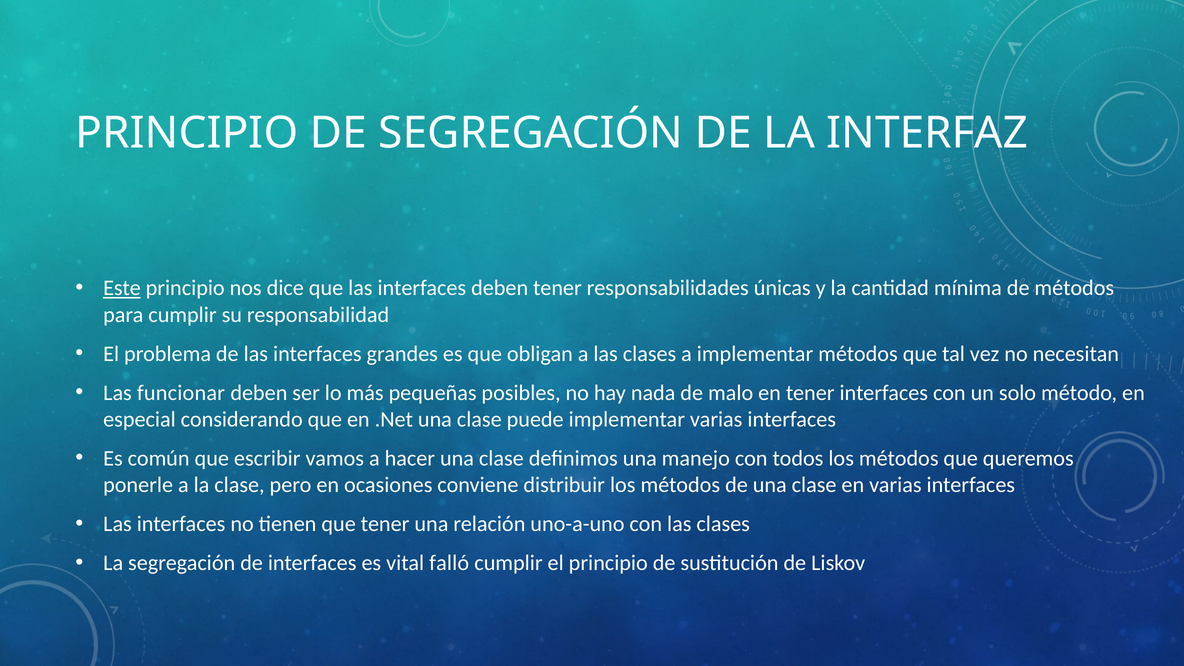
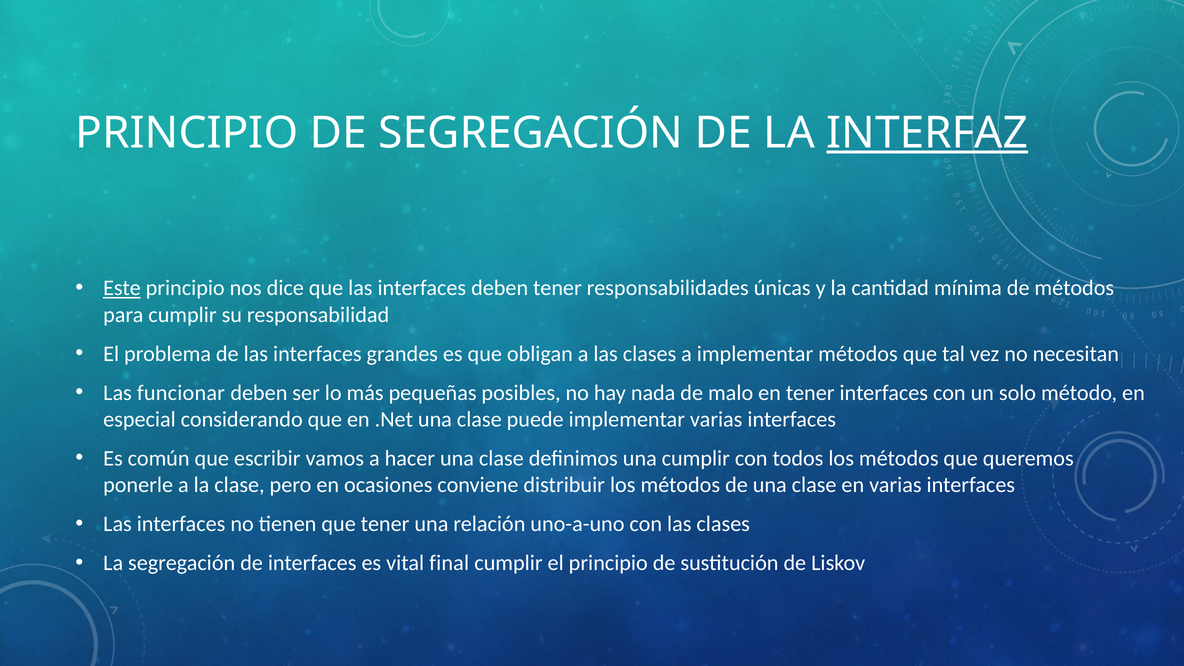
INTERFAZ underline: none -> present (927, 133)
una manejo: manejo -> cumplir (696, 458)
falló: falló -> final (449, 563)
